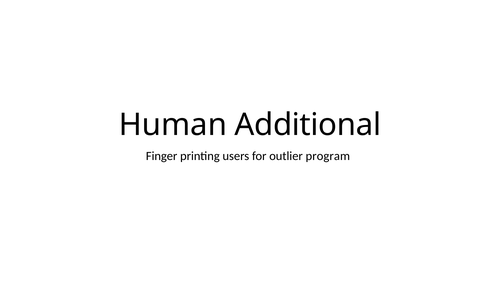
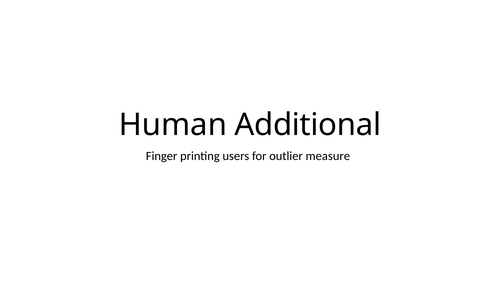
program: program -> measure (328, 156)
